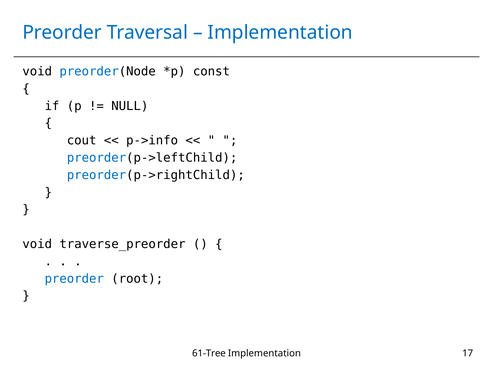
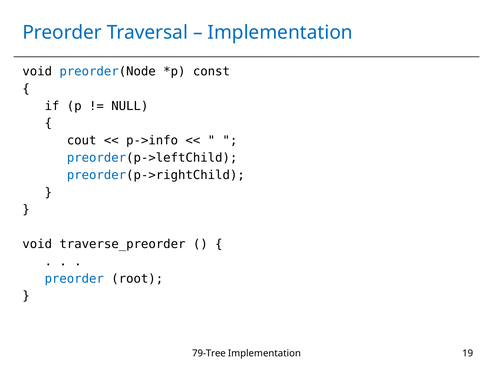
61-Tree: 61-Tree -> 79-Tree (209, 353)
17: 17 -> 19 (468, 353)
